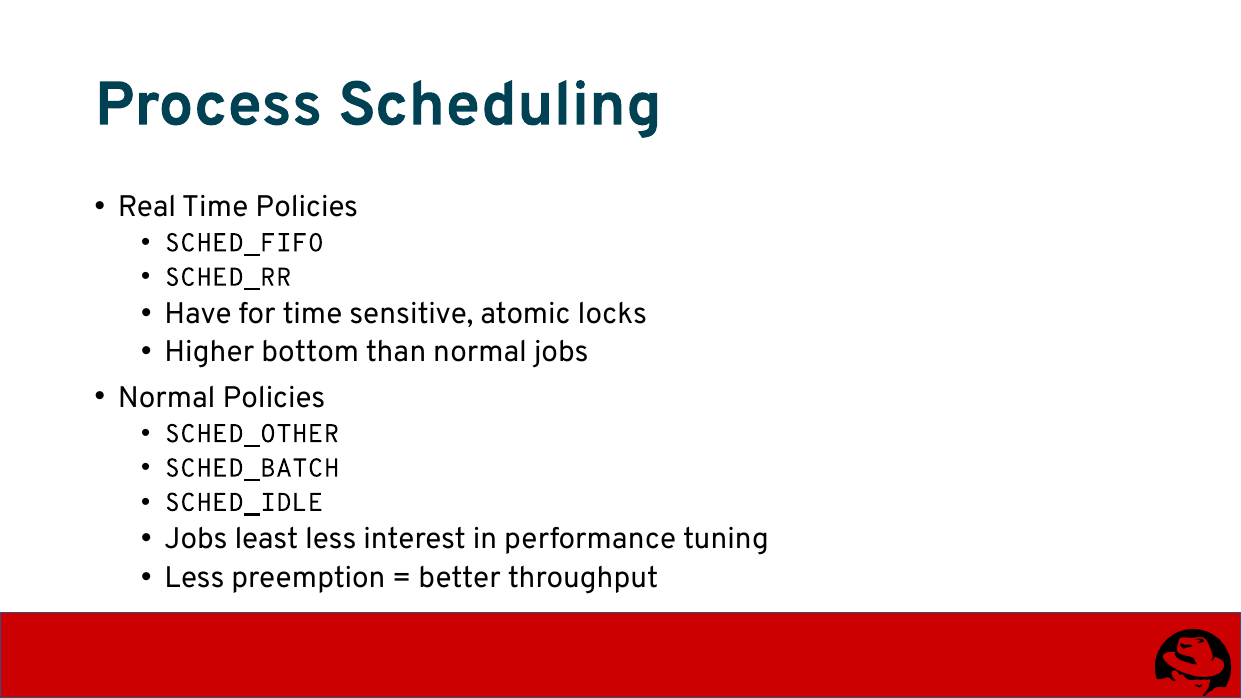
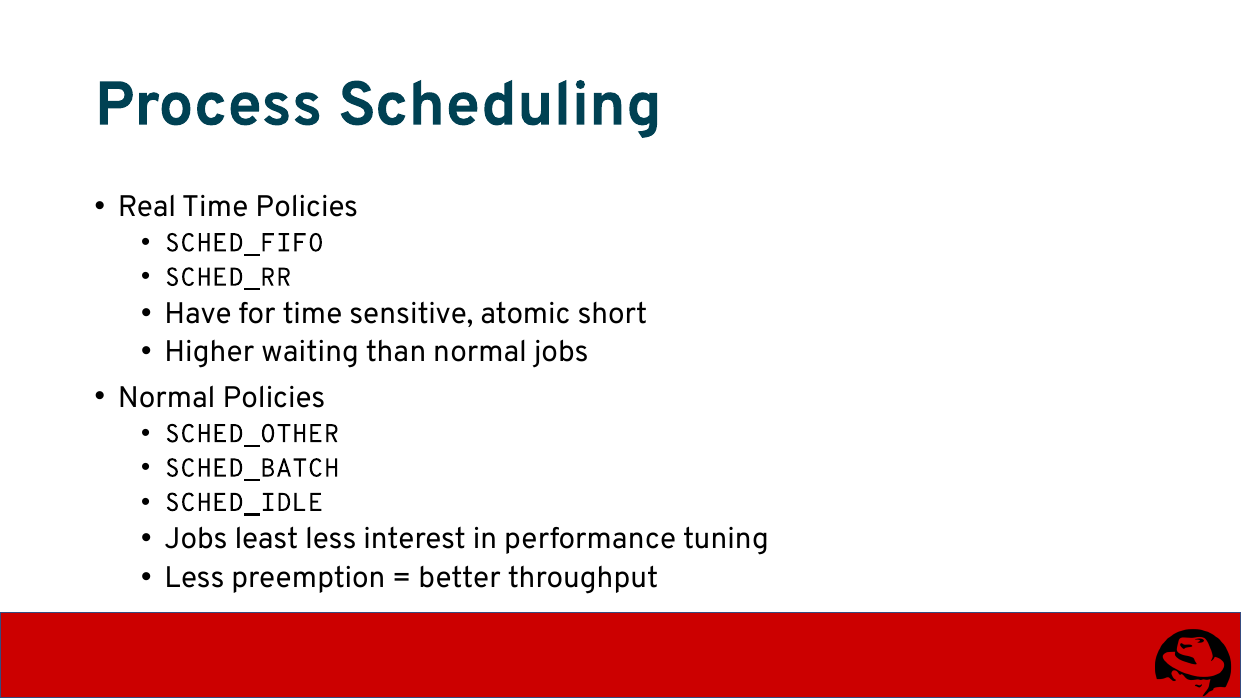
locks: locks -> short (612, 314)
bottom: bottom -> waiting (310, 352)
